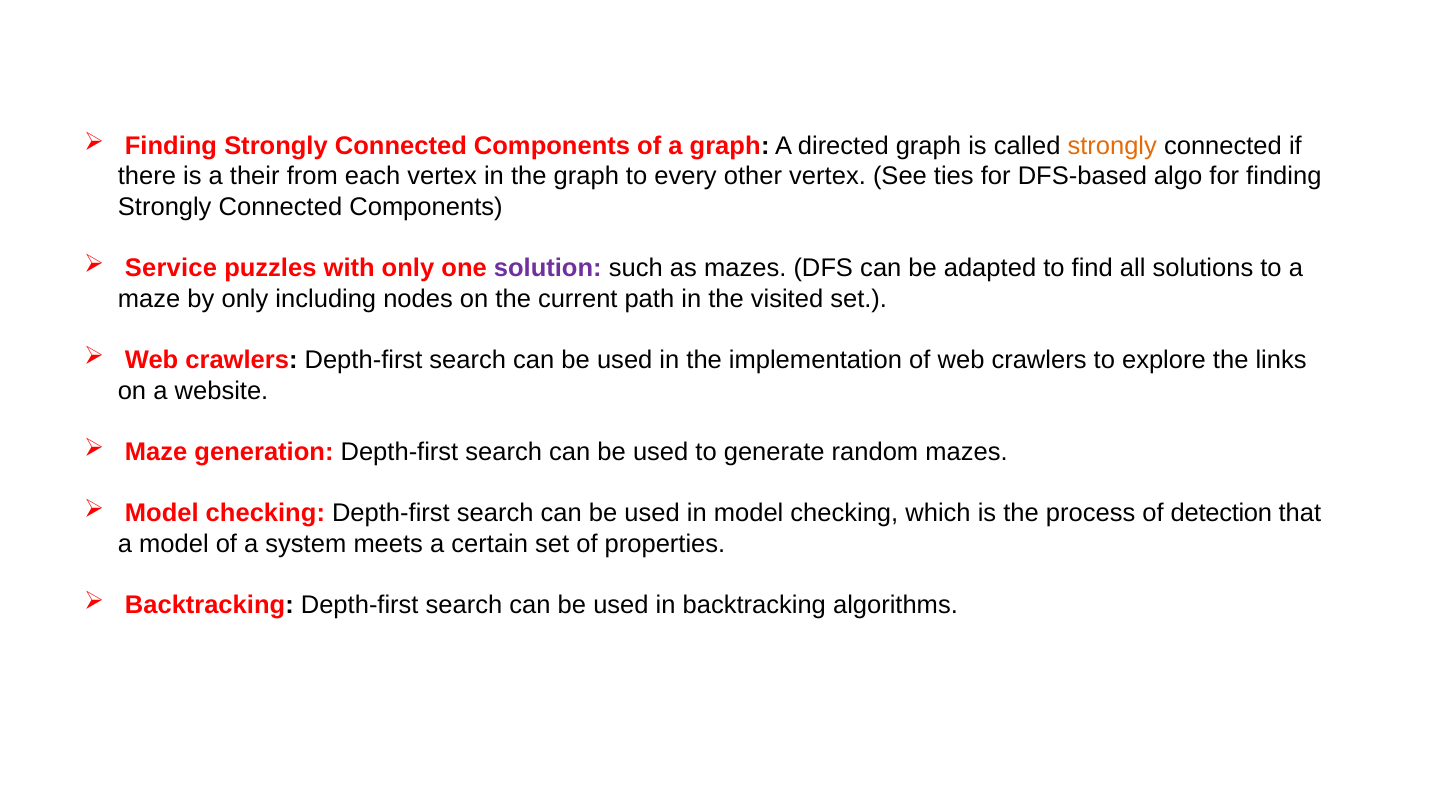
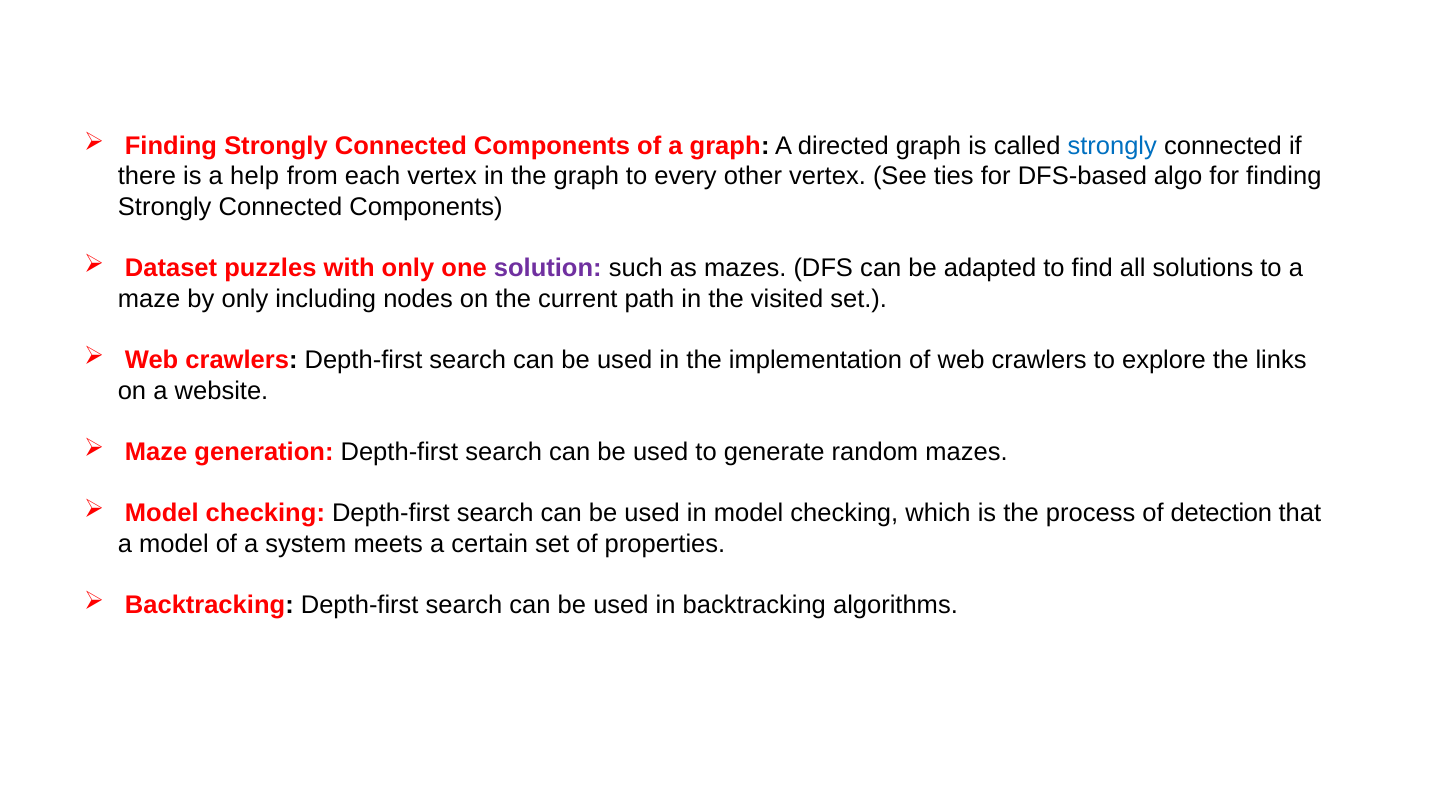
strongly colour: orange -> blue (1112, 146)
their: their -> help (255, 177)
Service: Service -> Dataset (171, 268)
